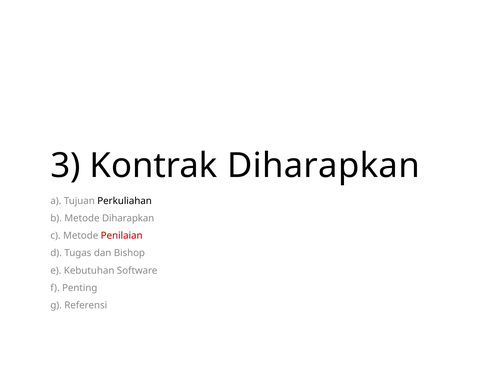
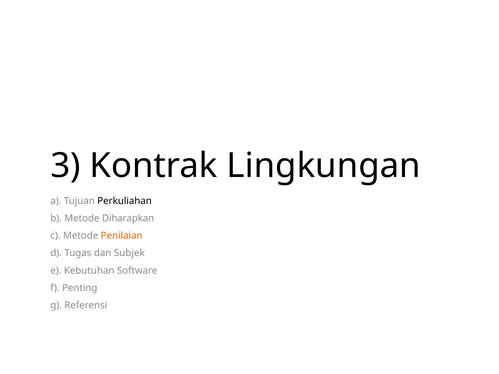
Kontrak Diharapkan: Diharapkan -> Lingkungan (324, 166)
Penilaian colour: red -> orange (122, 236)
Bishop: Bishop -> Subjek (129, 253)
